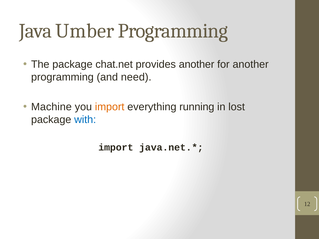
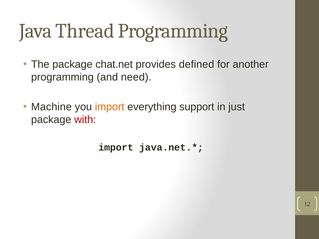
Umber: Umber -> Thread (85, 31)
provides another: another -> defined (197, 65)
running: running -> support (197, 107)
lost: lost -> just (237, 107)
with colour: blue -> red (85, 120)
